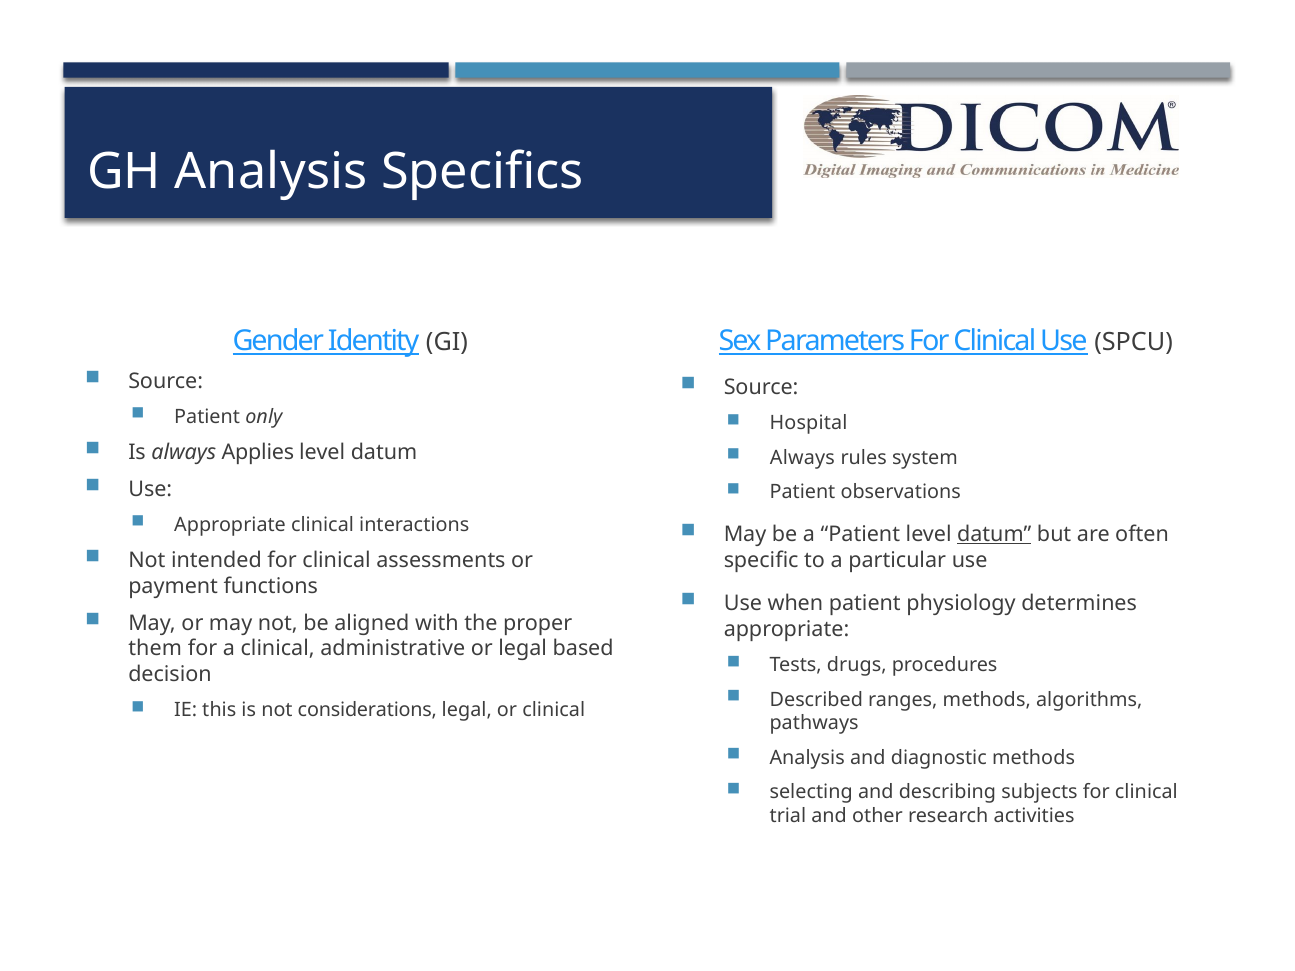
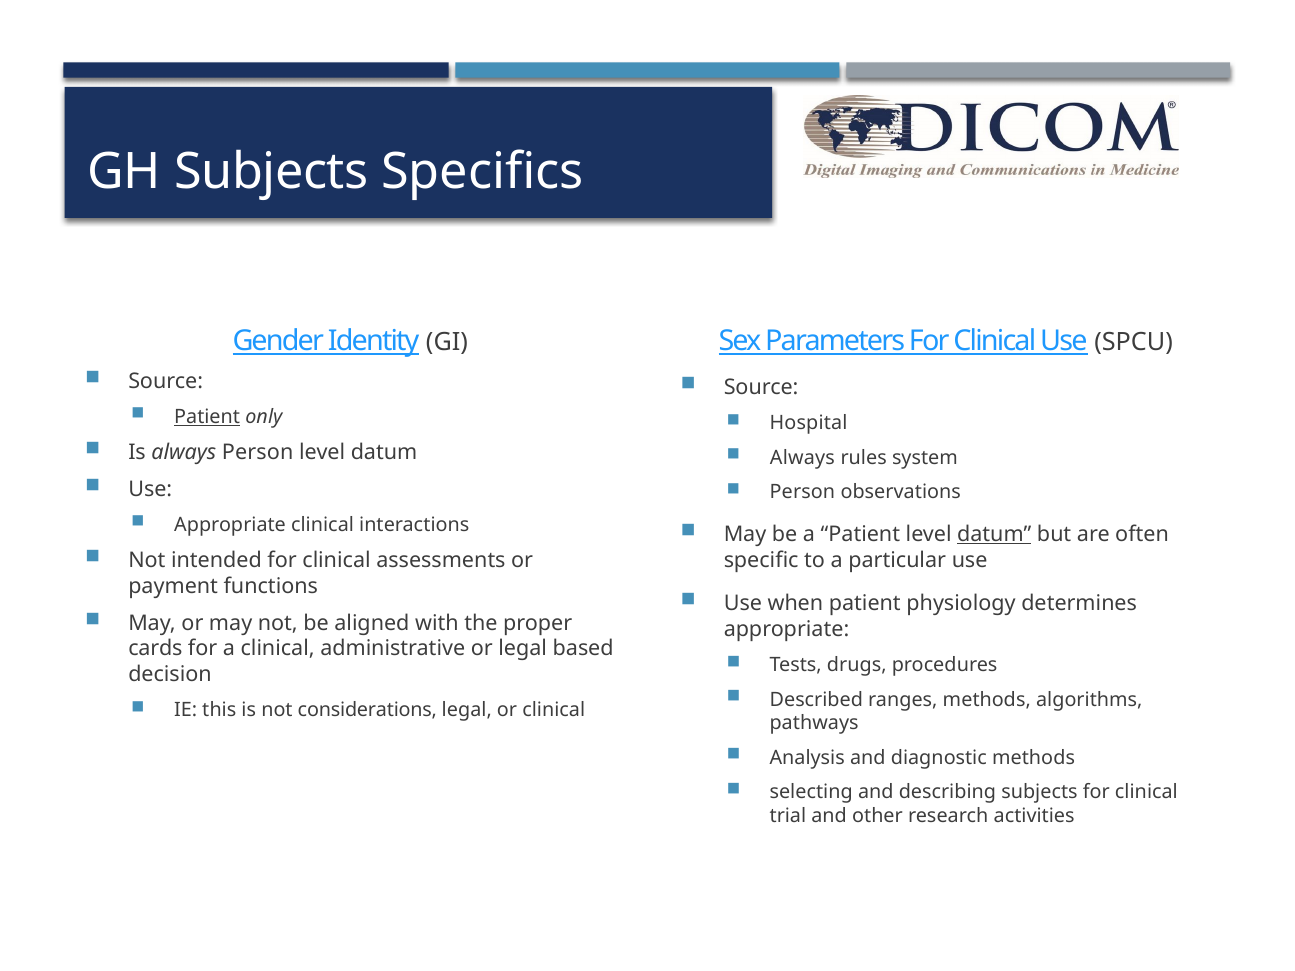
GH Analysis: Analysis -> Subjects (271, 172)
Patient underline: none -> present (207, 417)
always Applies: Applies -> Person (258, 453)
Patient: Patient -> Person (802, 492)
them: them -> cards (155, 649)
